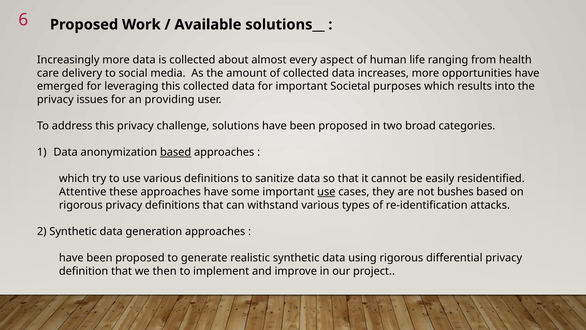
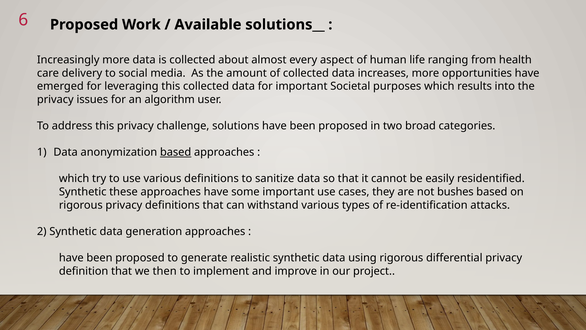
providing: providing -> algorithm (170, 99)
Attentive: Attentive -> Synthetic (83, 192)
use underline: present -> none (326, 192)
